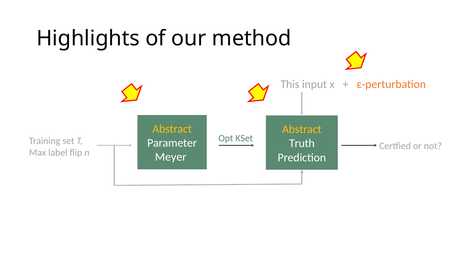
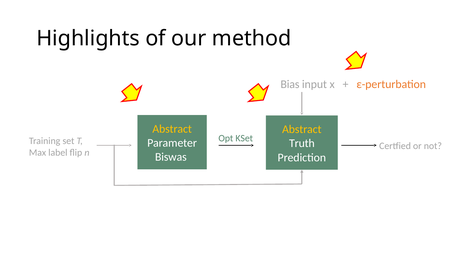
This: This -> Bias (290, 84)
Meyer: Meyer -> Biswas (171, 157)
